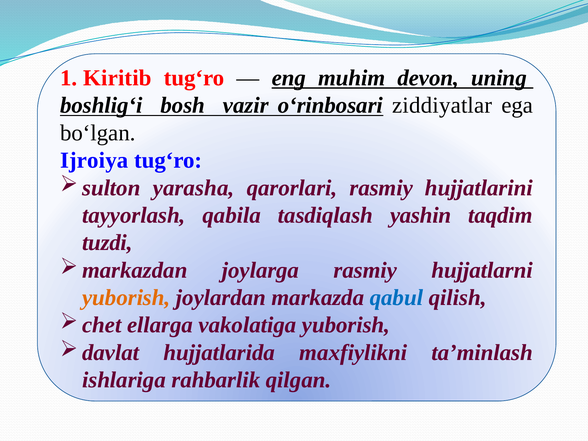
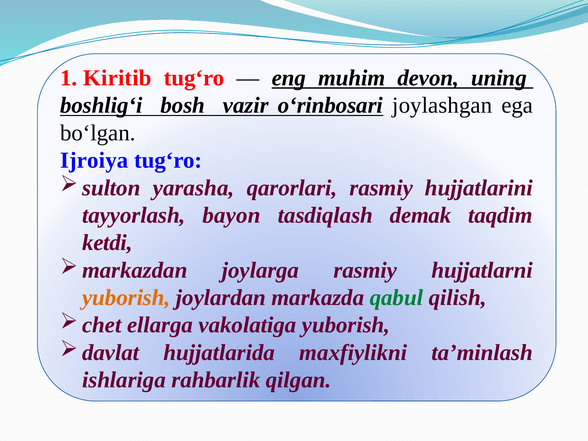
ziddiyatlar: ziddiyatlar -> joylashgan (442, 105)
qabila: qabila -> bayon (232, 215)
yashin: yashin -> demak (421, 215)
tuzdi: tuzdi -> kеtdi (107, 243)
qabul colour: blue -> green (396, 298)
